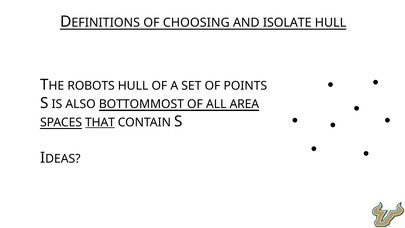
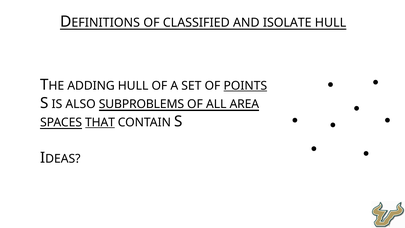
CHOOSING: CHOOSING -> CLASSIFIED (196, 23)
ROBOTS: ROBOTS -> ADDING (91, 86)
POINTS underline: none -> present (245, 86)
BOTTOMMOST: BOTTOMMOST -> SUBPROBLEMS (141, 104)
